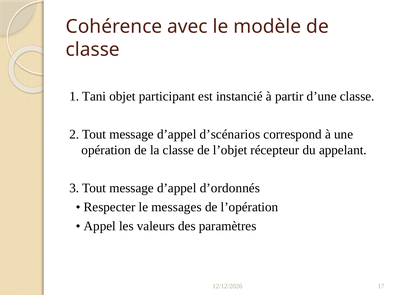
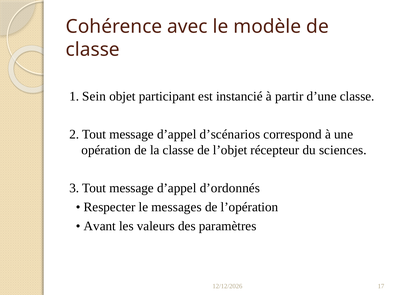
Tani: Tani -> Sein (94, 96)
appelant: appelant -> sciences (343, 150)
Appel: Appel -> Avant (100, 226)
